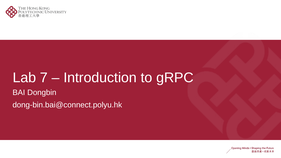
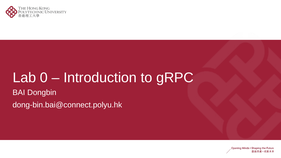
7: 7 -> 0 (44, 78)
